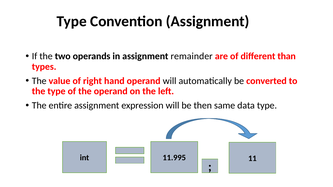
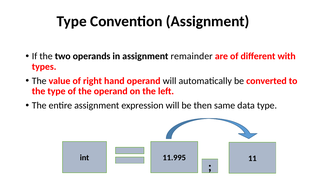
than: than -> with (287, 56)
